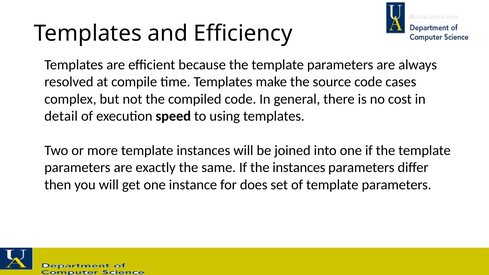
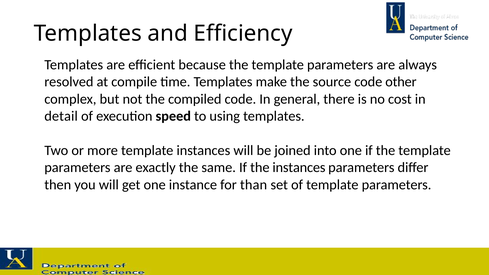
cases: cases -> other (401, 82)
does: does -> than (254, 185)
